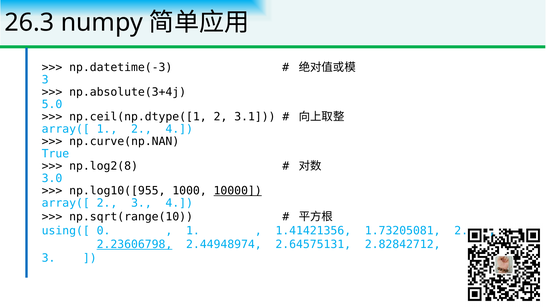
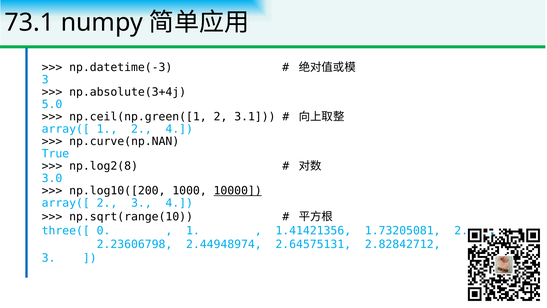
26.3: 26.3 -> 73.1 (29, 22)
np.ceil(np.dtype([1: np.ceil(np.dtype([1 -> np.ceil(np.green([1 (138, 117)
np.log10([955: np.log10([955 -> np.log10([200 (117, 191)
using([: using([ -> three([ (66, 230)
2.23606798 underline: present -> none (134, 244)
